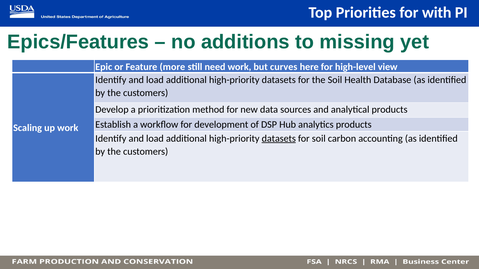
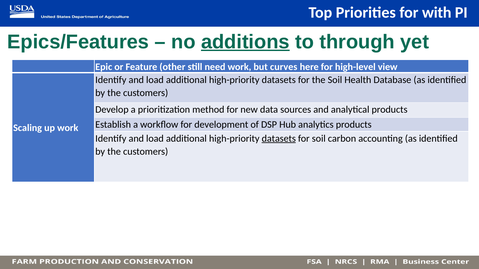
additions underline: none -> present (245, 42)
missing: missing -> through (357, 42)
more: more -> other (172, 67)
